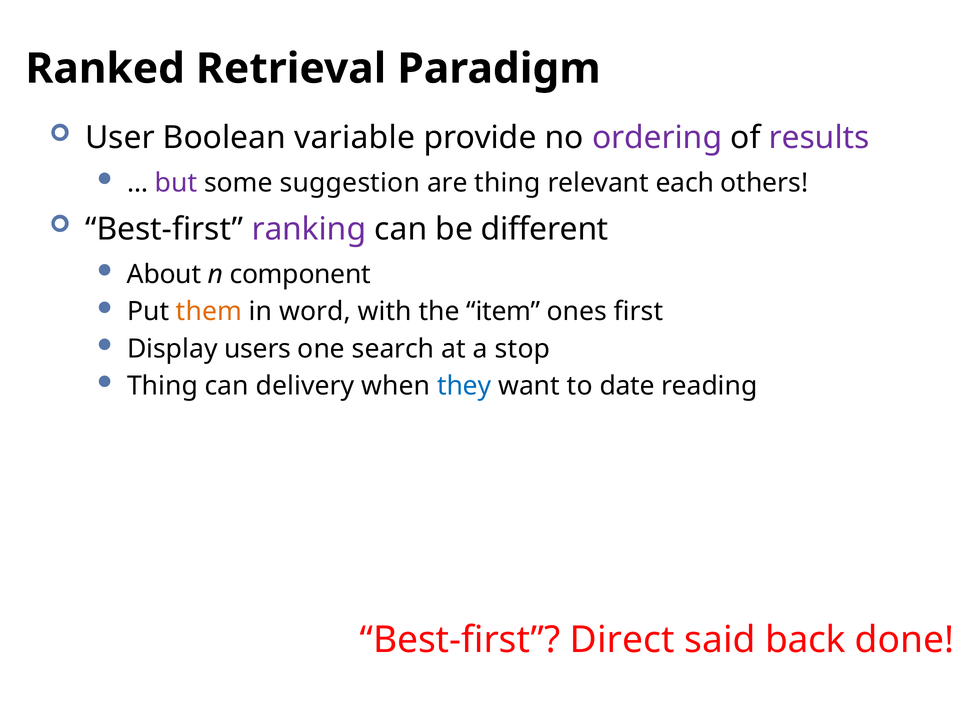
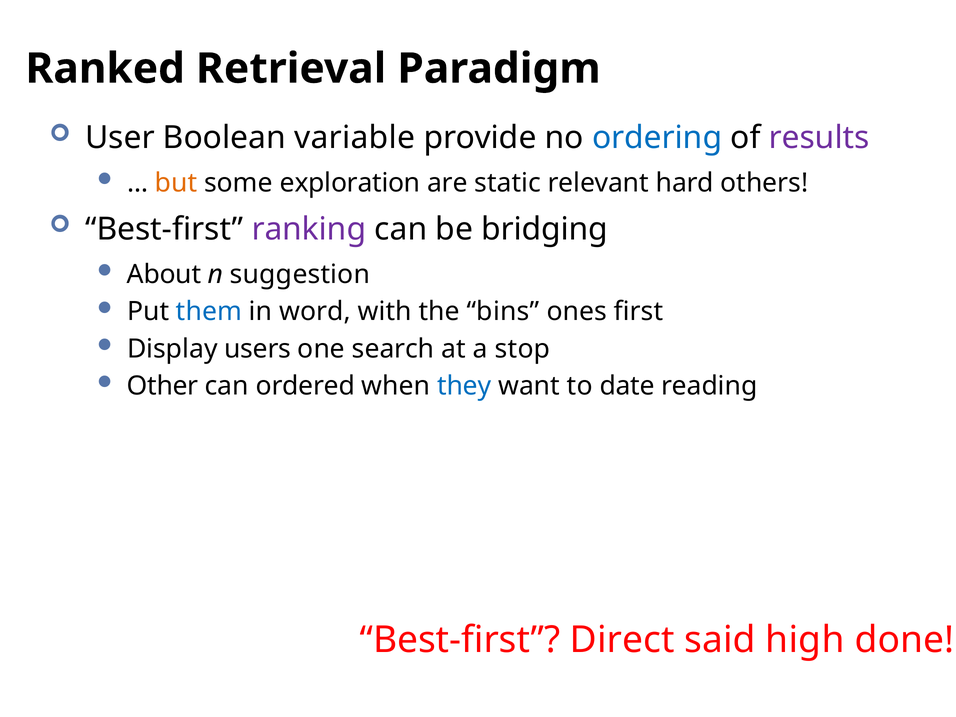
ordering colour: purple -> blue (657, 138)
but colour: purple -> orange (176, 183)
suggestion: suggestion -> exploration (350, 183)
are thing: thing -> static (508, 183)
each: each -> hard (685, 183)
different: different -> bridging (545, 229)
component: component -> suggestion (300, 274)
them colour: orange -> blue (209, 312)
item: item -> bins (503, 312)
Thing: Thing -> Other (163, 386)
delivery: delivery -> ordered (305, 386)
back: back -> high (805, 640)
